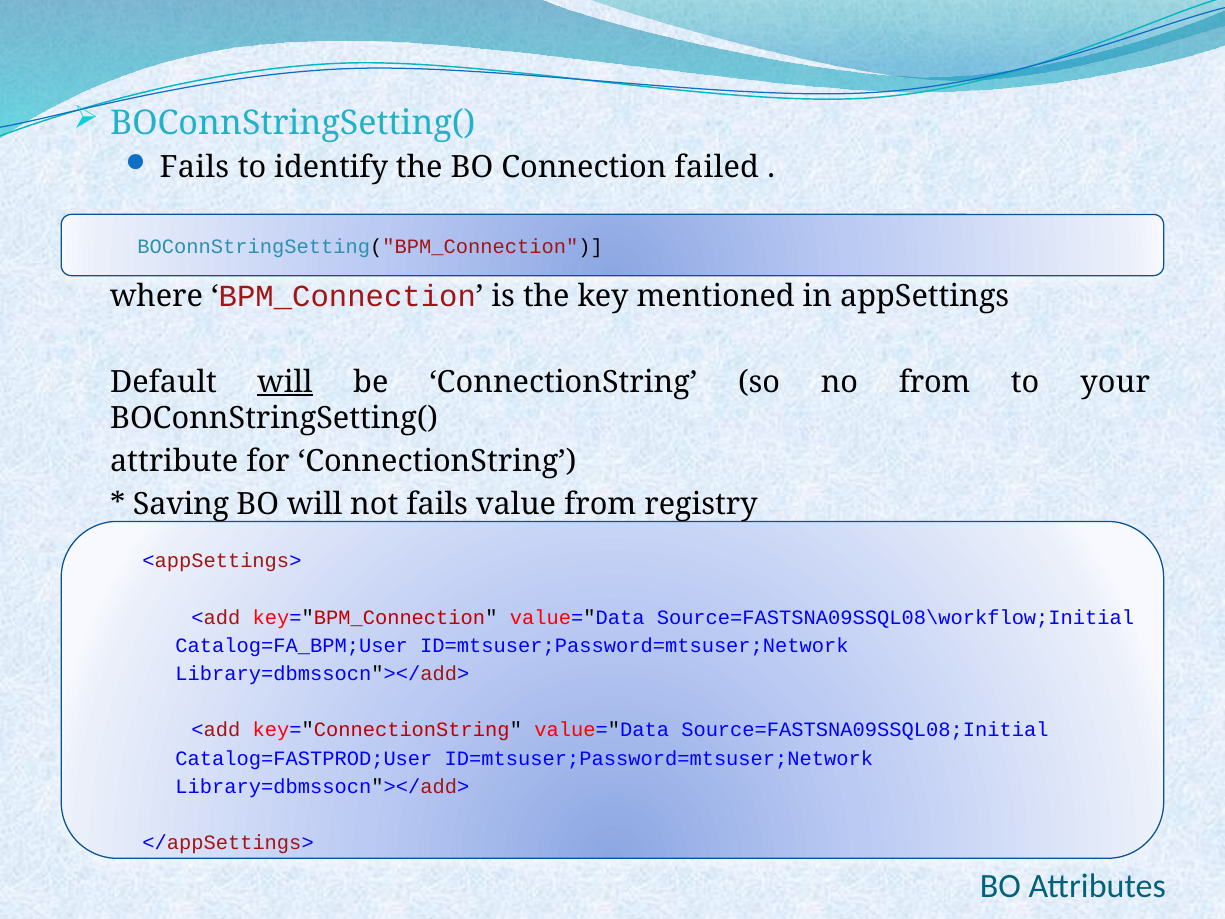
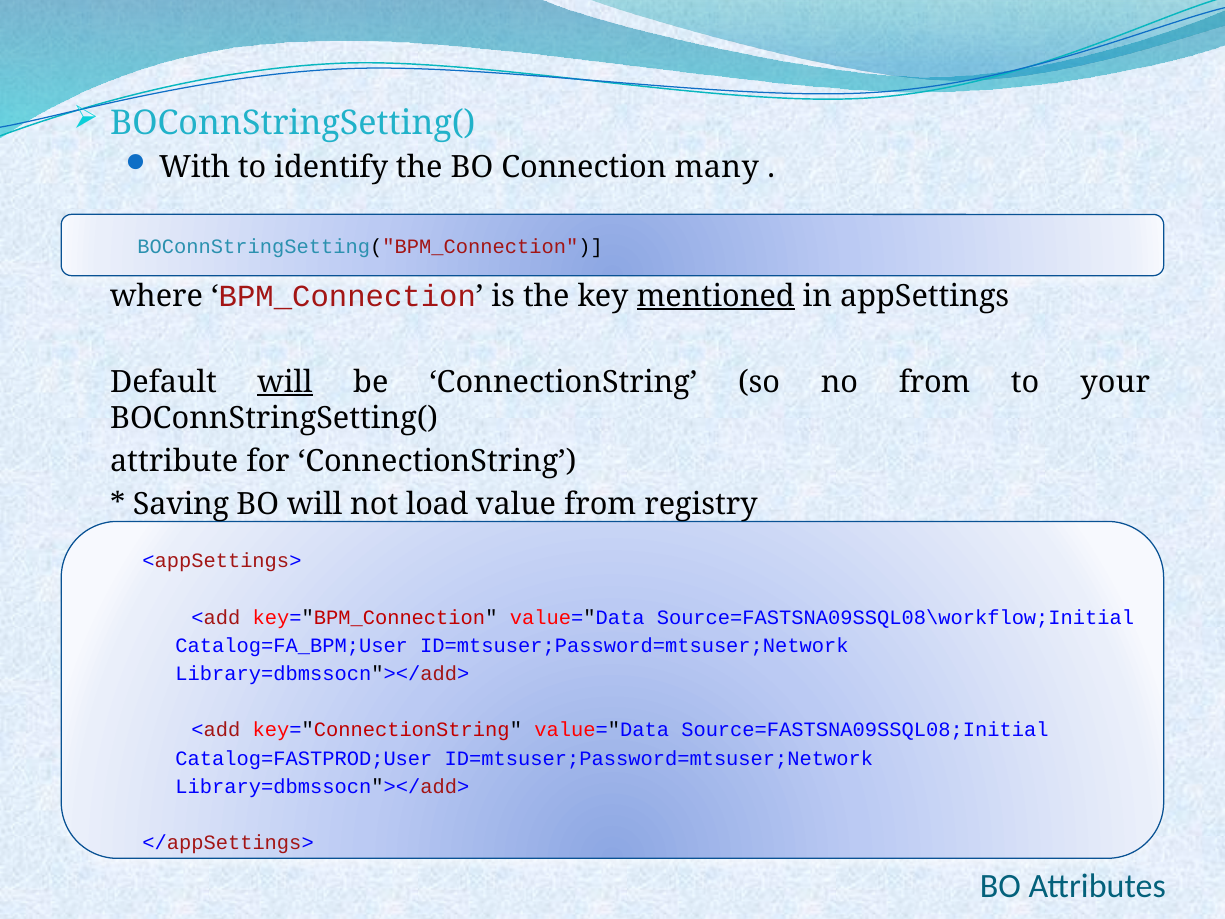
Fails: Fails -> With (195, 167)
failed: failed -> many (717, 167)
mentioned underline: none -> present (716, 296)
not fails: fails -> load (437, 504)
